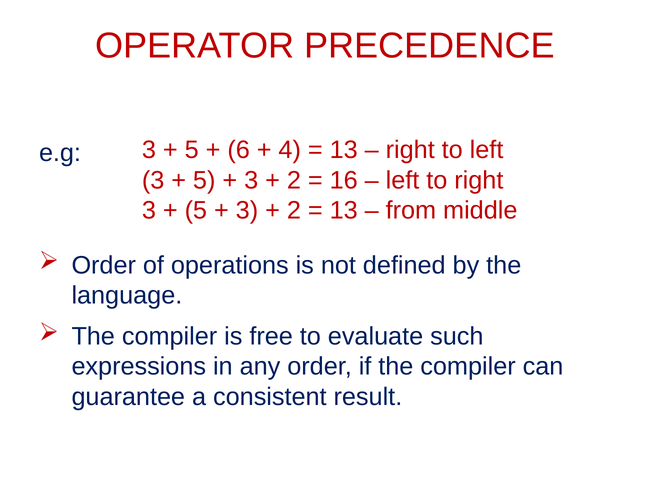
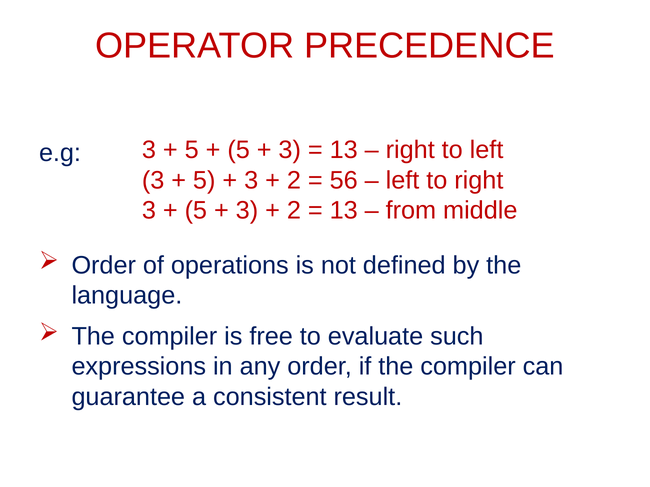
6: 6 -> 5 (239, 150)
4: 4 -> 3 (290, 150)
16: 16 -> 56 (344, 181)
